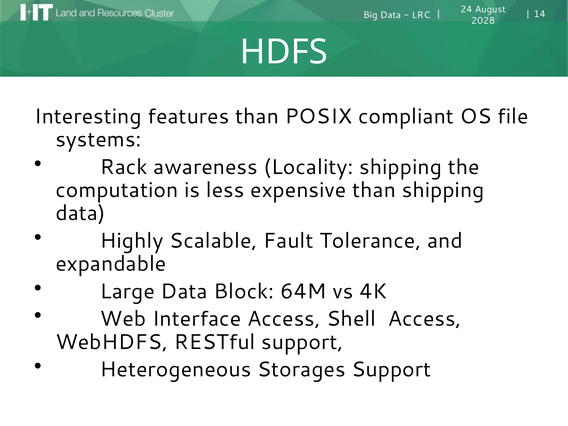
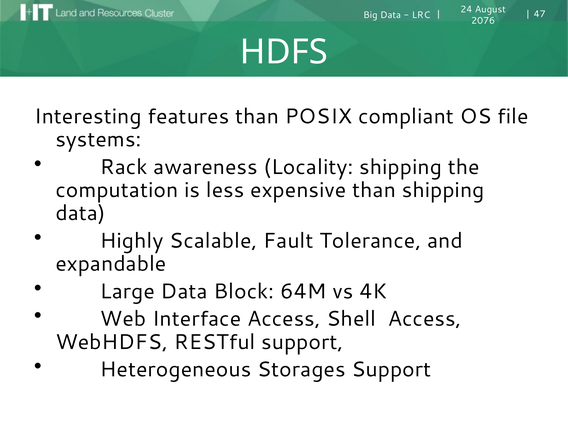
14: 14 -> 47 (540, 14)
2028: 2028 -> 2076 (483, 21)
